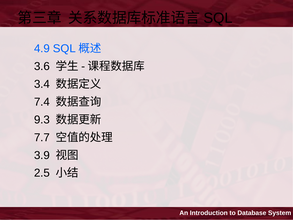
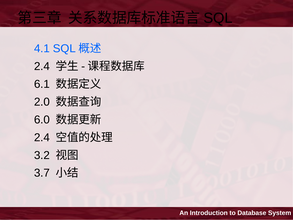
4.9: 4.9 -> 4.1 (42, 48)
3.6: 3.6 -> 2.4 (42, 66)
3.4: 3.4 -> 6.1 (42, 84)
7.4: 7.4 -> 2.0 (42, 102)
9.3: 9.3 -> 6.0 (42, 120)
7.7: 7.7 -> 2.4 (42, 137)
3.9: 3.9 -> 3.2 (42, 155)
2.5: 2.5 -> 3.7 (42, 173)
